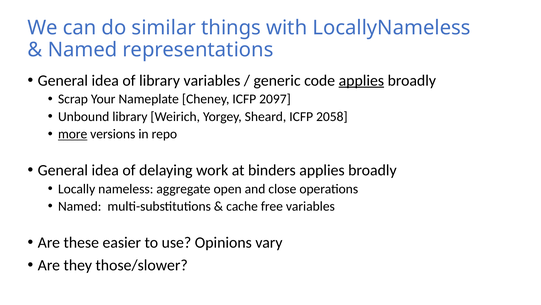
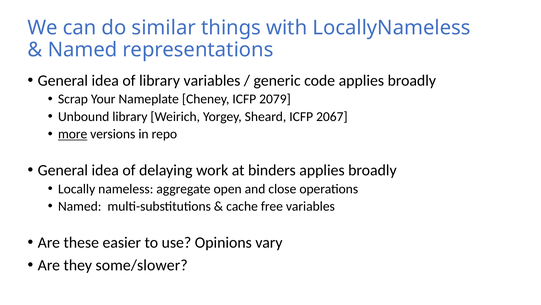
applies underline: present -> none (361, 80)
2097: 2097 -> 2079 (275, 99)
2058: 2058 -> 2067 (332, 116)
those/slower: those/slower -> some/slower (142, 265)
